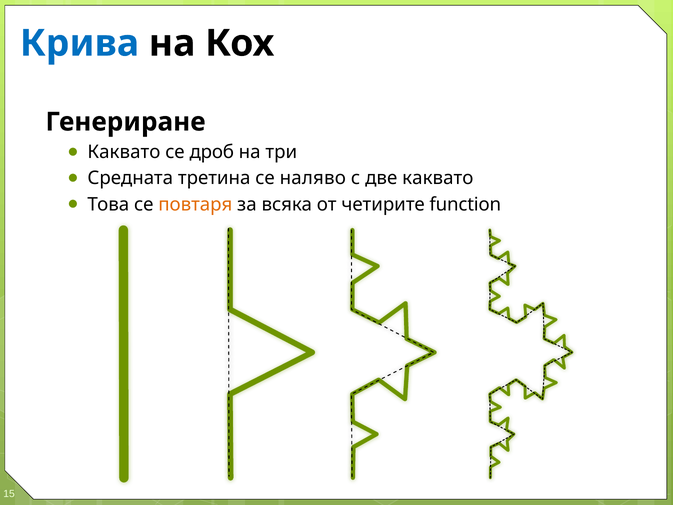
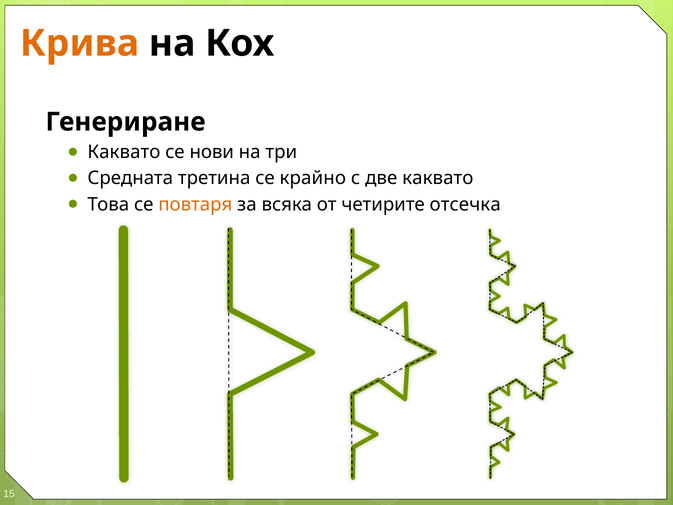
Крива colour: blue -> orange (79, 43)
дроб: дроб -> нови (212, 152)
наляво: наляво -> крайно (313, 178)
function: function -> отсечка (465, 204)
